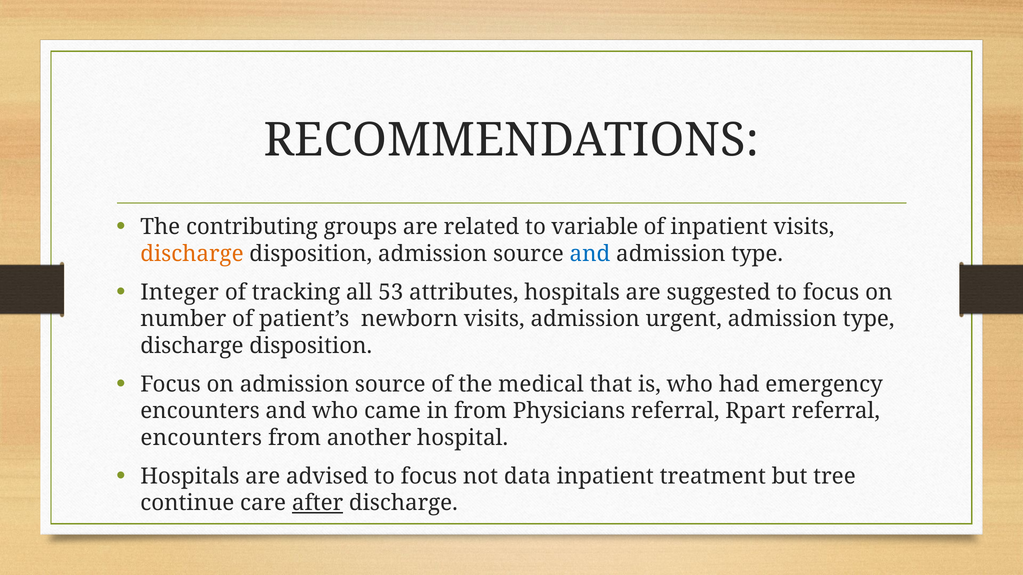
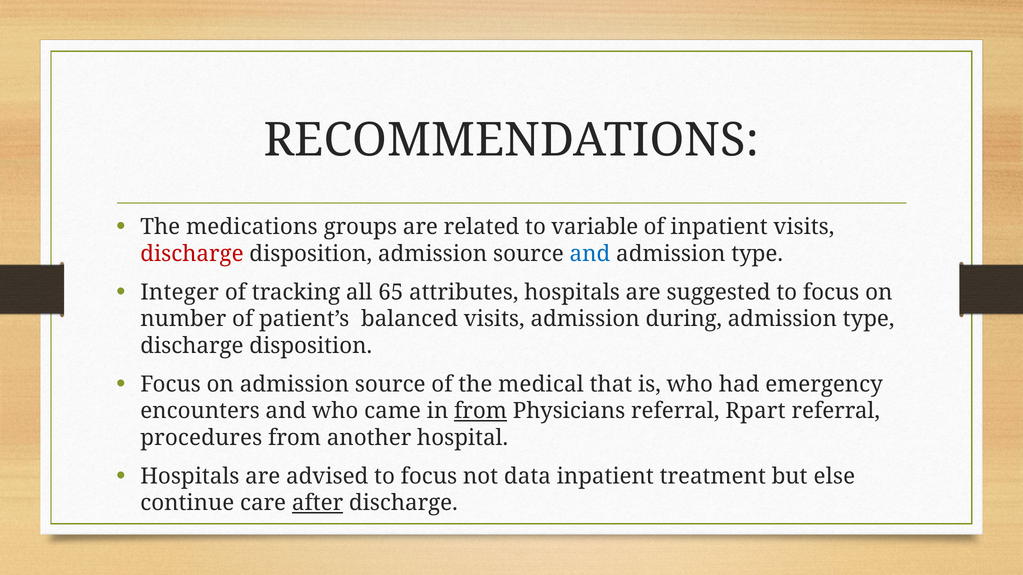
contributing: contributing -> medications (252, 227)
discharge colour: orange -> red (192, 254)
53: 53 -> 65 (391, 292)
newborn: newborn -> balanced (409, 319)
urgent: urgent -> during (684, 319)
from underline: none -> present (481, 411)
encounters: encounters -> procedures (201, 438)
tree: tree -> else (834, 477)
